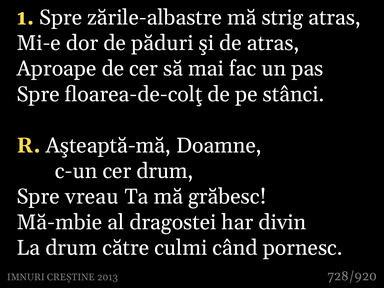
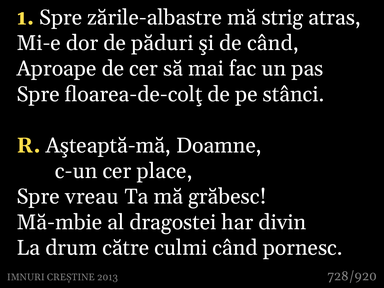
de atras: atras -> când (273, 43)
cer drum: drum -> place (165, 171)
